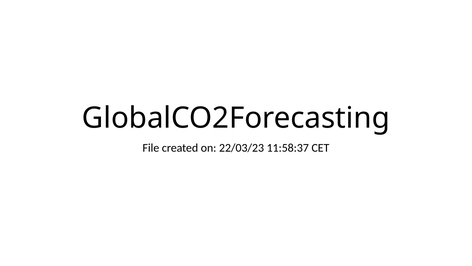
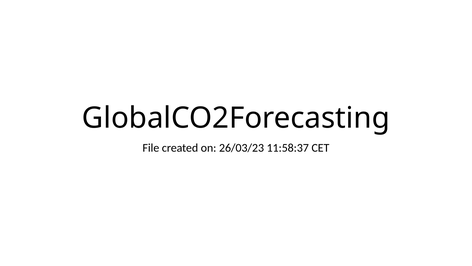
22/03/23: 22/03/23 -> 26/03/23 (242, 148)
